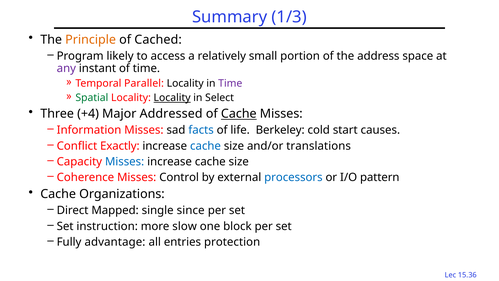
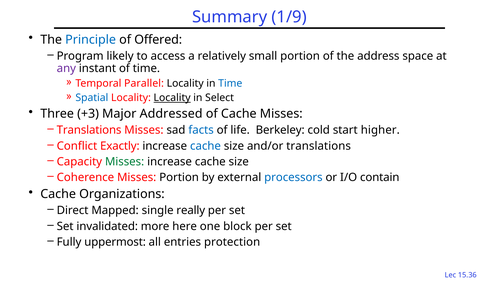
1/3: 1/3 -> 1/9 (289, 17)
Principle colour: orange -> blue (91, 40)
Cached: Cached -> Offered (158, 40)
Time colour: purple -> blue (230, 83)
Spatial colour: green -> blue (92, 98)
+4: +4 -> +3 (88, 114)
Cache underline: present -> none (239, 114)
Information: Information -> Translations (89, 130)
causes: causes -> higher (380, 130)
Misses colour: blue -> green (125, 162)
Misses Control: Control -> Portion (179, 177)
pattern: pattern -> contain (380, 177)
since: since -> really (191, 210)
instruction: instruction -> invalidated (107, 226)
slow: slow -> here (185, 226)
advantage: advantage -> uppermost (115, 242)
